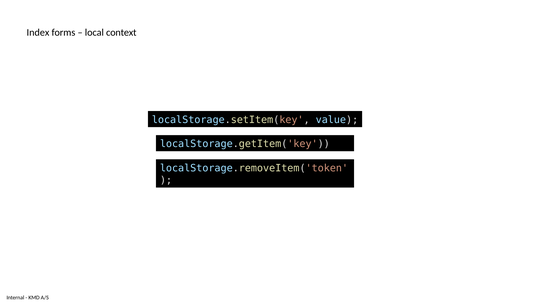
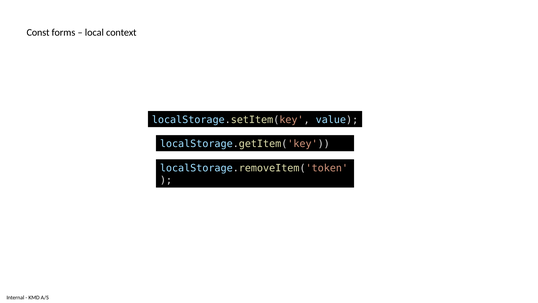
Index: Index -> Const (38, 32)
